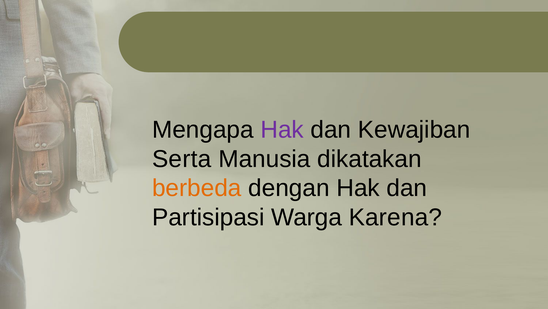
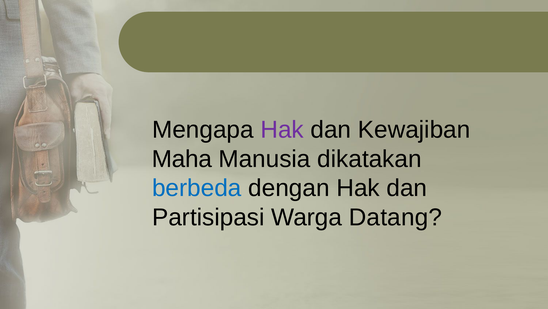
Serta: Serta -> Maha (182, 159)
berbeda colour: orange -> blue (197, 188)
Karena: Karena -> Datang (395, 217)
